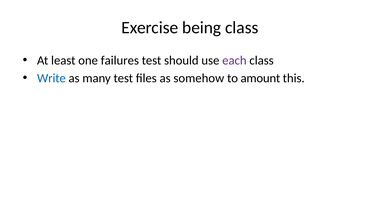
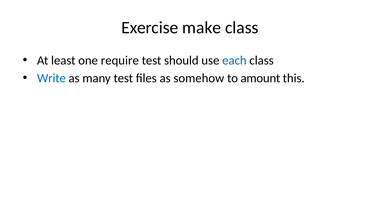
being: being -> make (202, 28)
failures: failures -> require (120, 60)
each colour: purple -> blue (234, 60)
